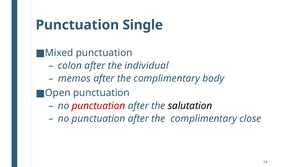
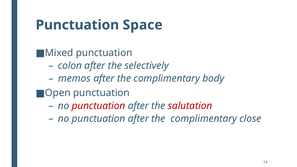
Single: Single -> Space (143, 25)
individual: individual -> selectively (147, 66)
salutation colour: black -> red (190, 106)
